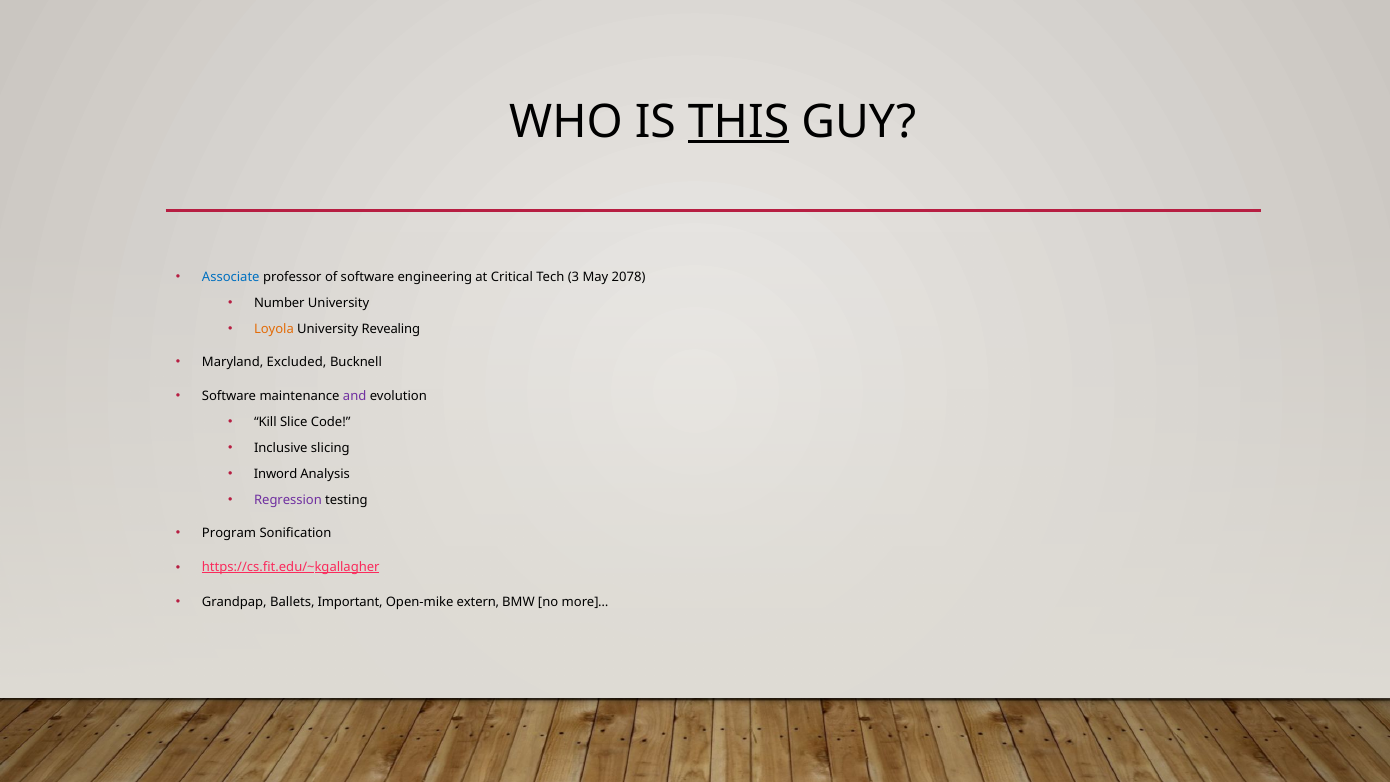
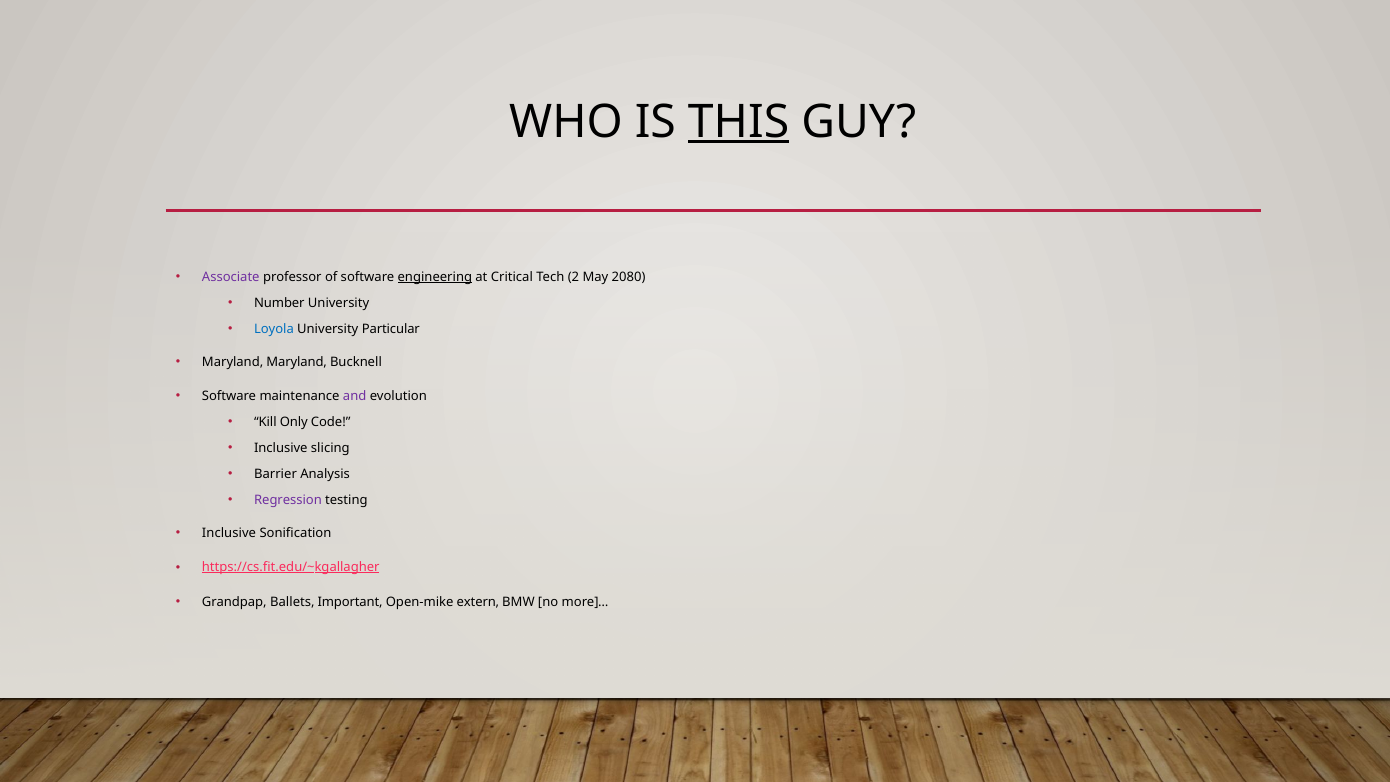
Associate colour: blue -> purple (231, 277)
engineering underline: none -> present (435, 277)
3: 3 -> 2 (573, 277)
2078: 2078 -> 2080 (629, 277)
Loyola colour: orange -> blue (274, 329)
Revealing: Revealing -> Particular (391, 329)
Maryland Excluded: Excluded -> Maryland (297, 362)
Slice: Slice -> Only (294, 422)
Inword: Inword -> Barrier (275, 474)
Program: Program -> Inclusive (229, 533)
